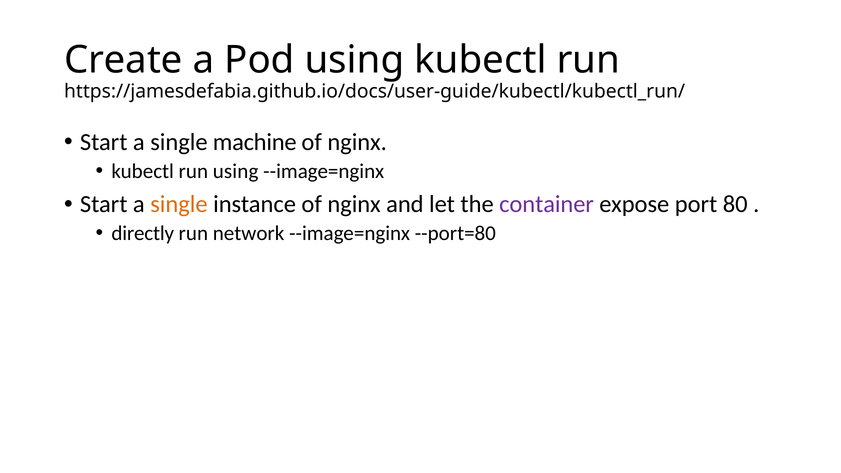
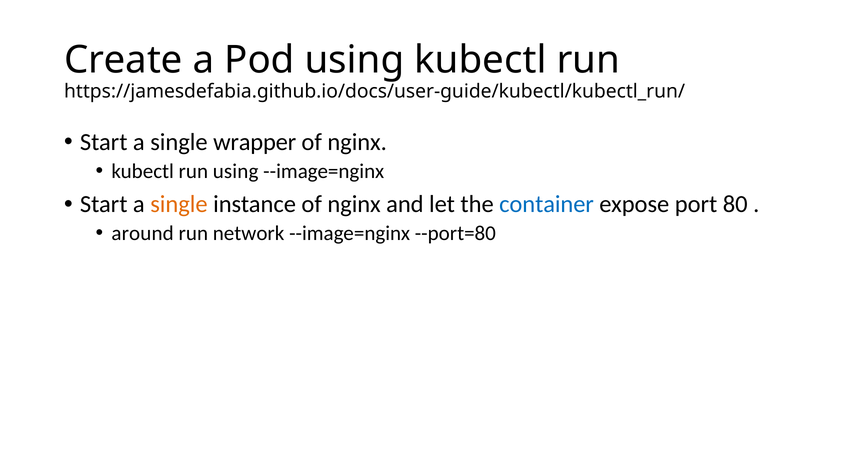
machine: machine -> wrapper (255, 142)
container colour: purple -> blue (547, 204)
directly: directly -> around (143, 233)
